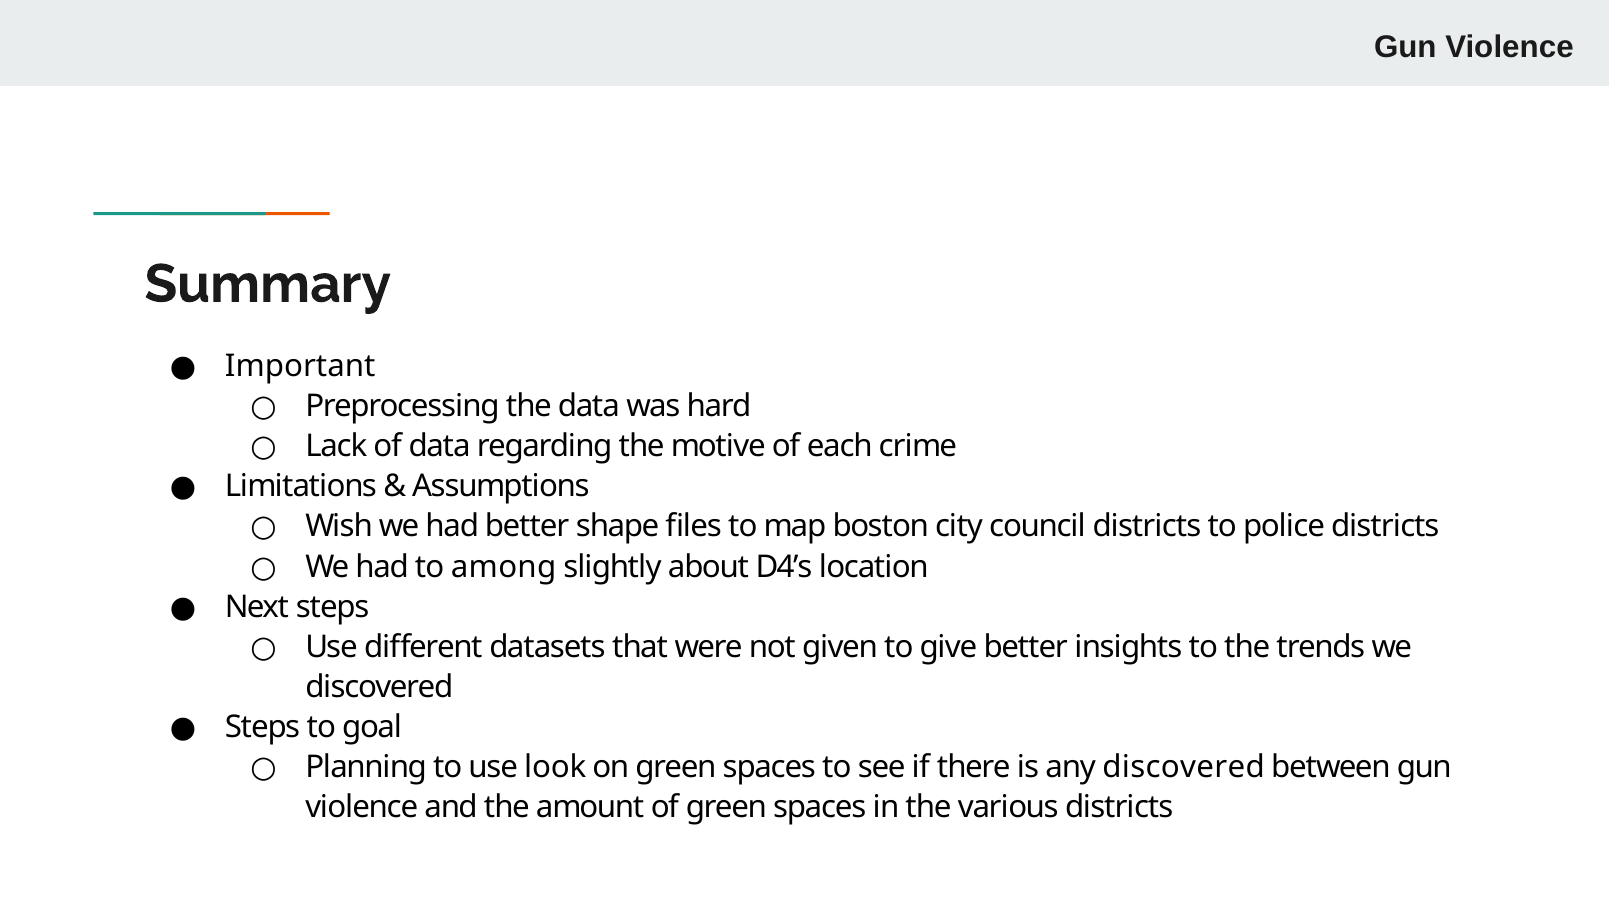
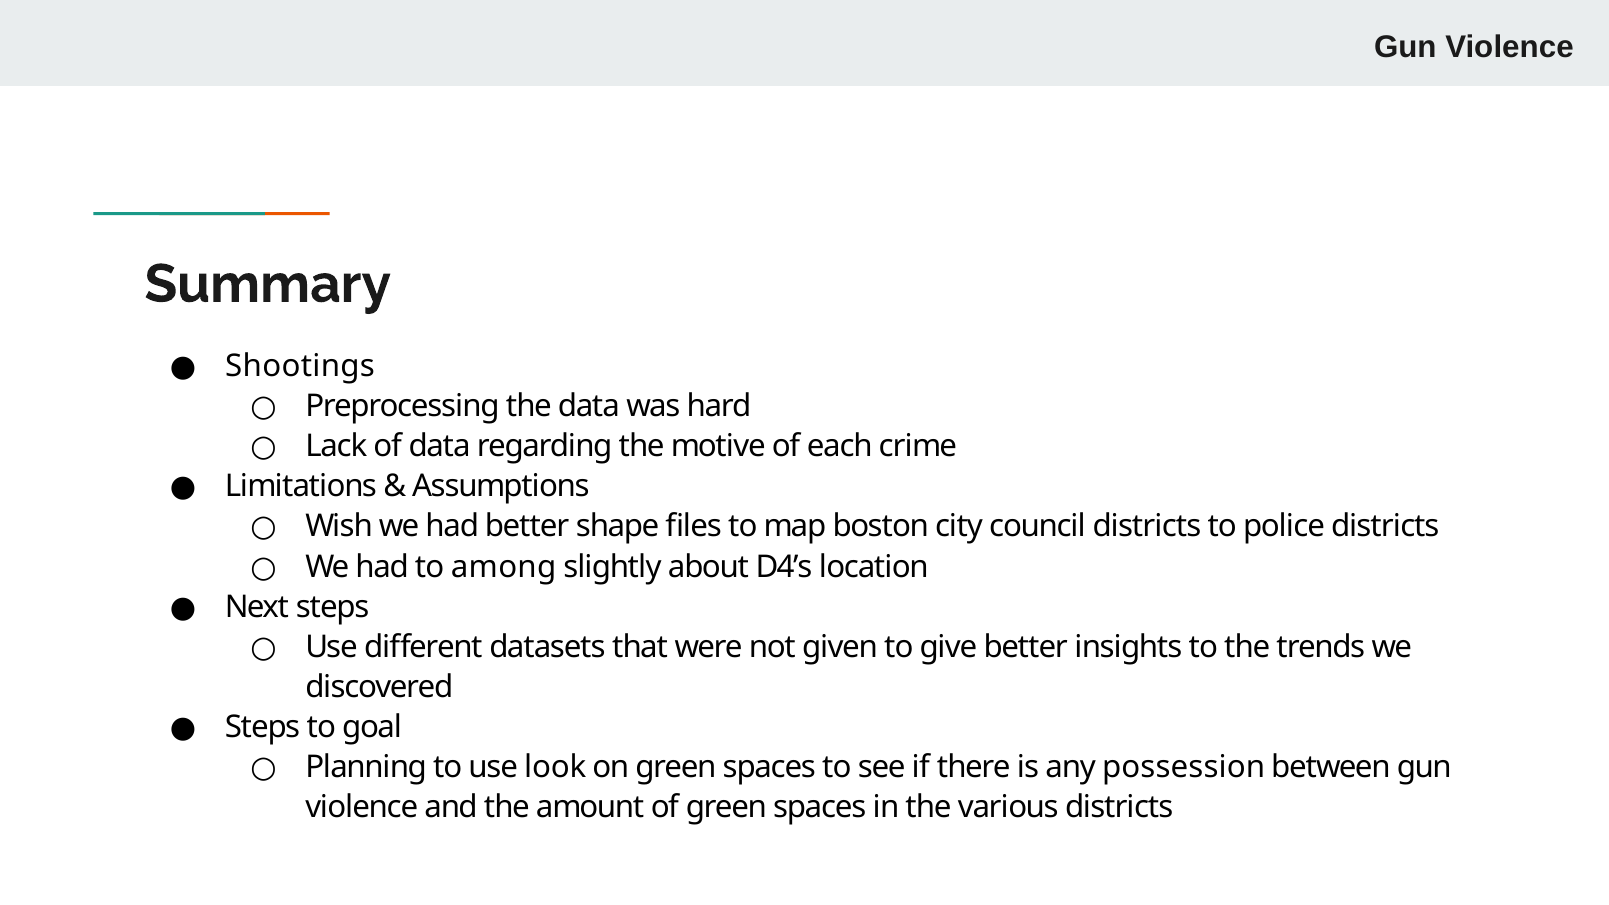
Important: Important -> Shootings (300, 366)
any discovered: discovered -> possession (1184, 767)
